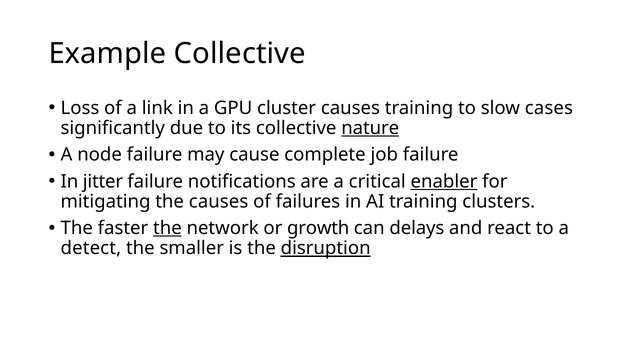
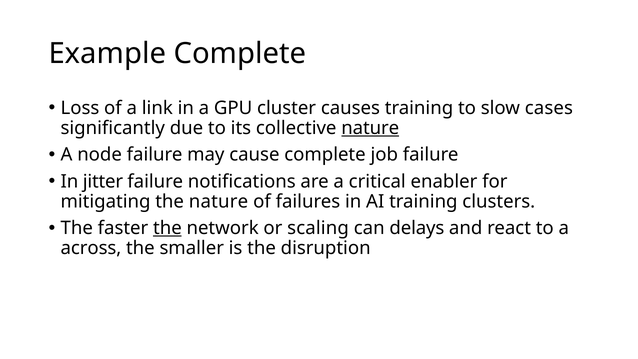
Example Collective: Collective -> Complete (240, 54)
enabler underline: present -> none (444, 181)
the causes: causes -> nature (218, 201)
growth: growth -> scaling (318, 228)
detect: detect -> across (91, 248)
disruption underline: present -> none (326, 248)
